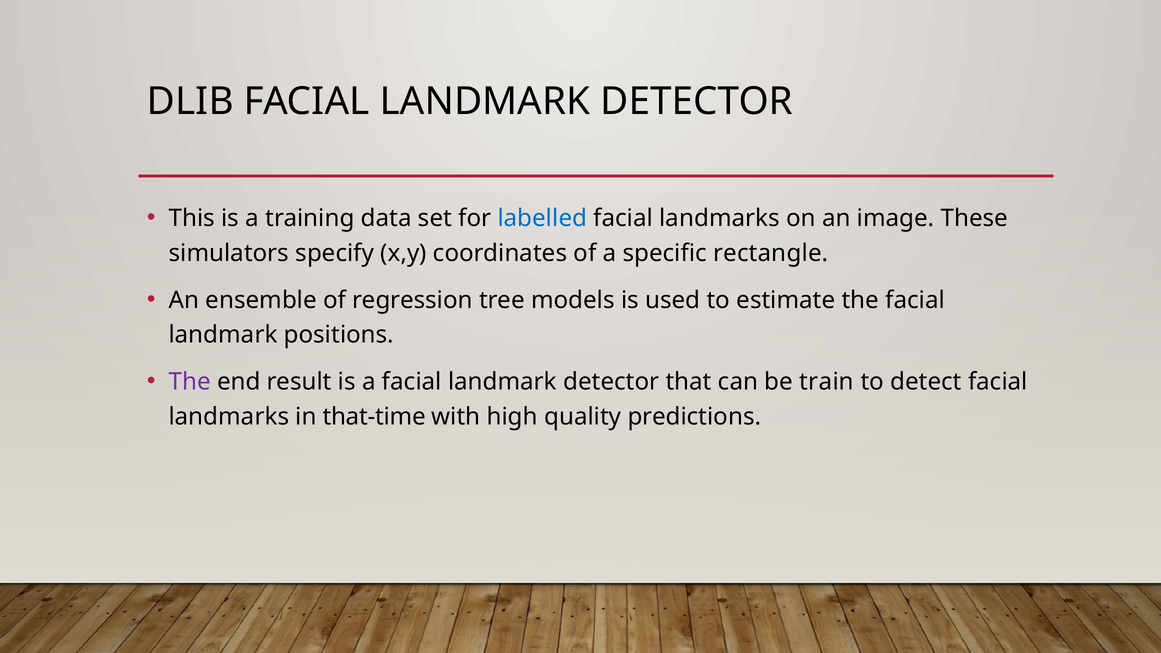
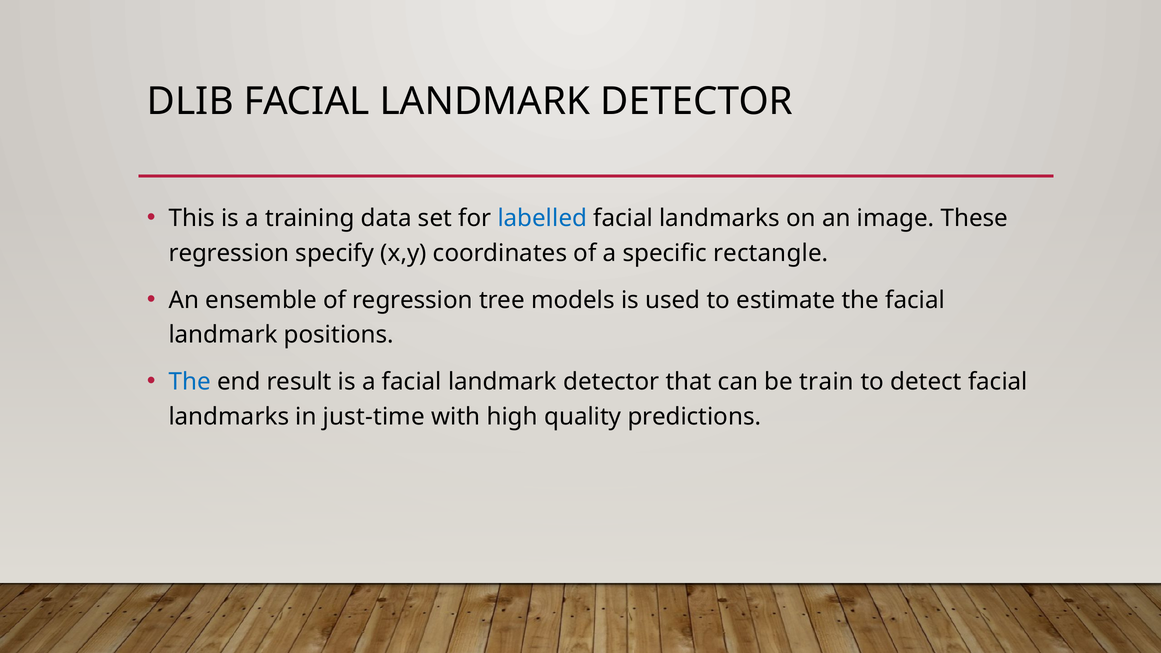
simulators: simulators -> regression (229, 253)
The colour: purple -> blue (190, 382)
that-time: that-time -> just-time (374, 417)
